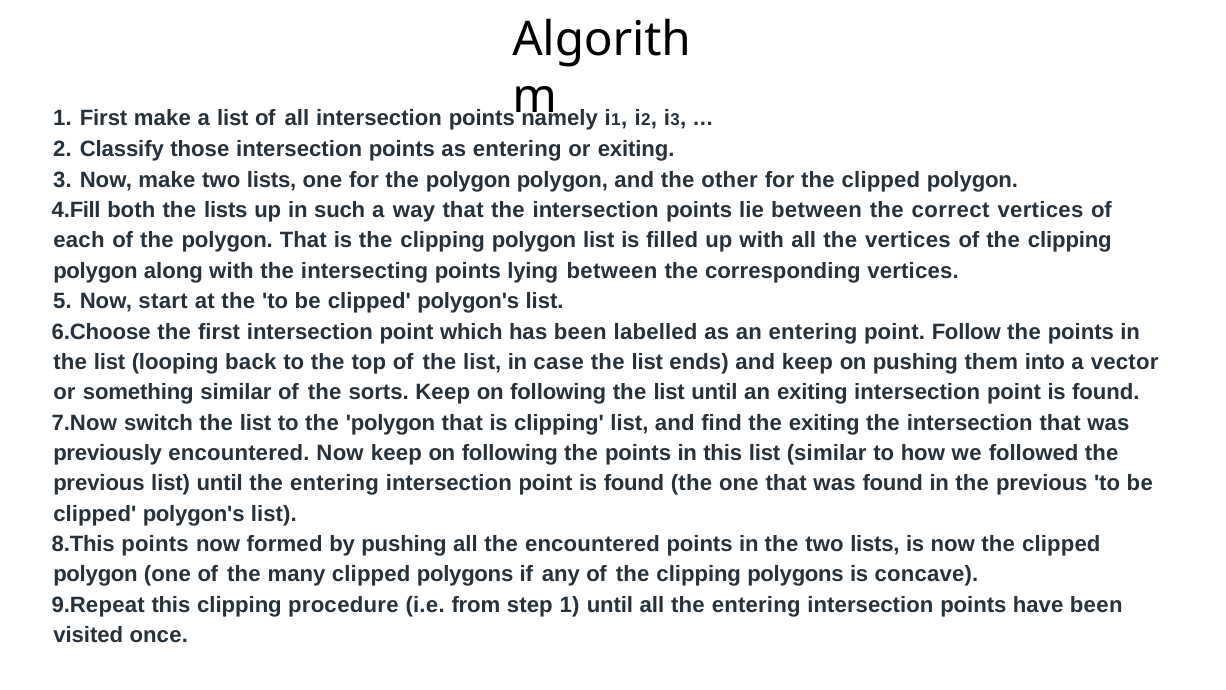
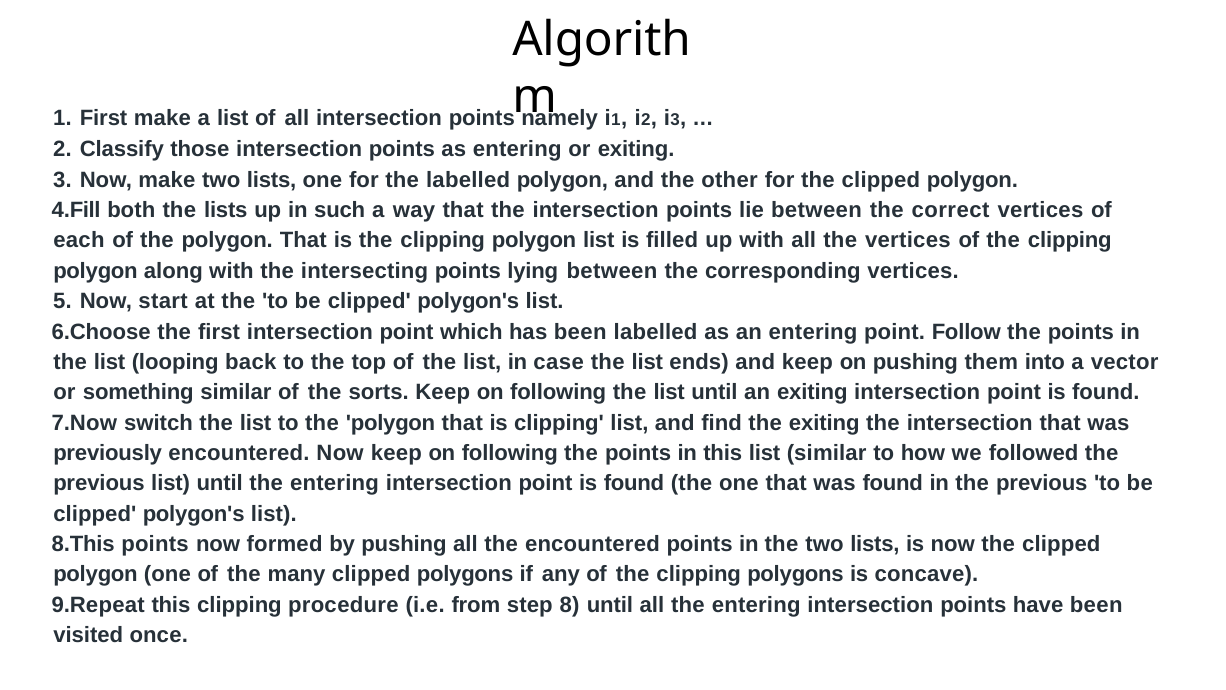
for the polygon: polygon -> labelled (468, 180)
step 1: 1 -> 8 (570, 604)
